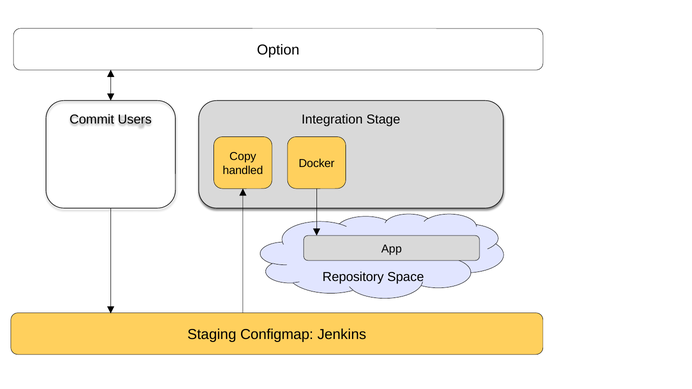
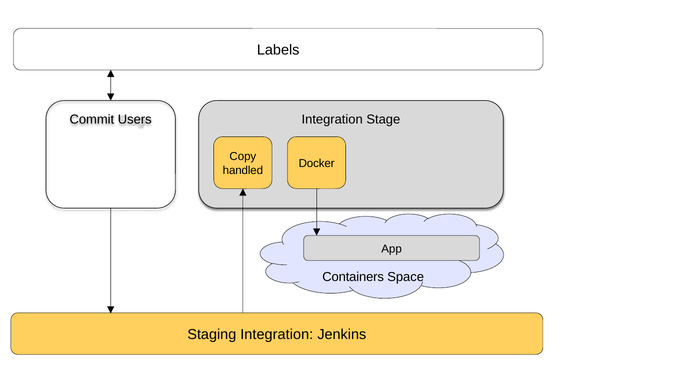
Option: Option -> Labels (278, 50)
Repository: Repository -> Containers (353, 277)
Staging Configmap: Configmap -> Integration (277, 335)
